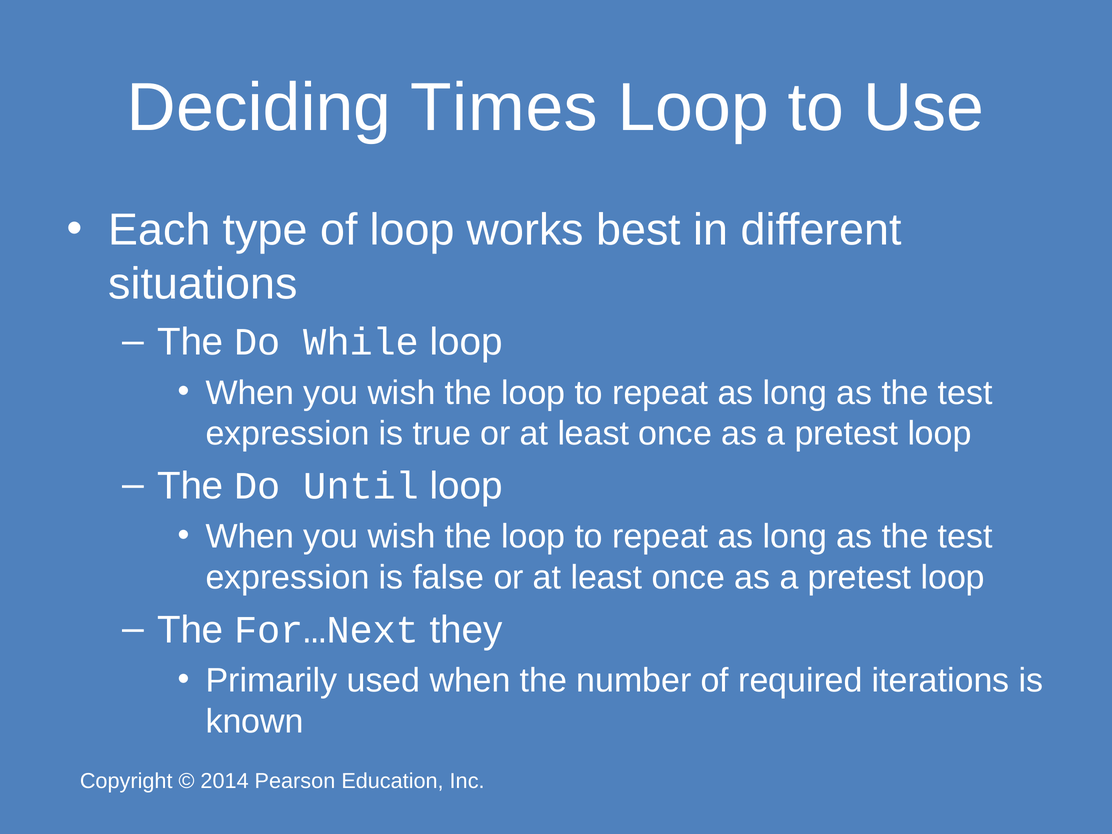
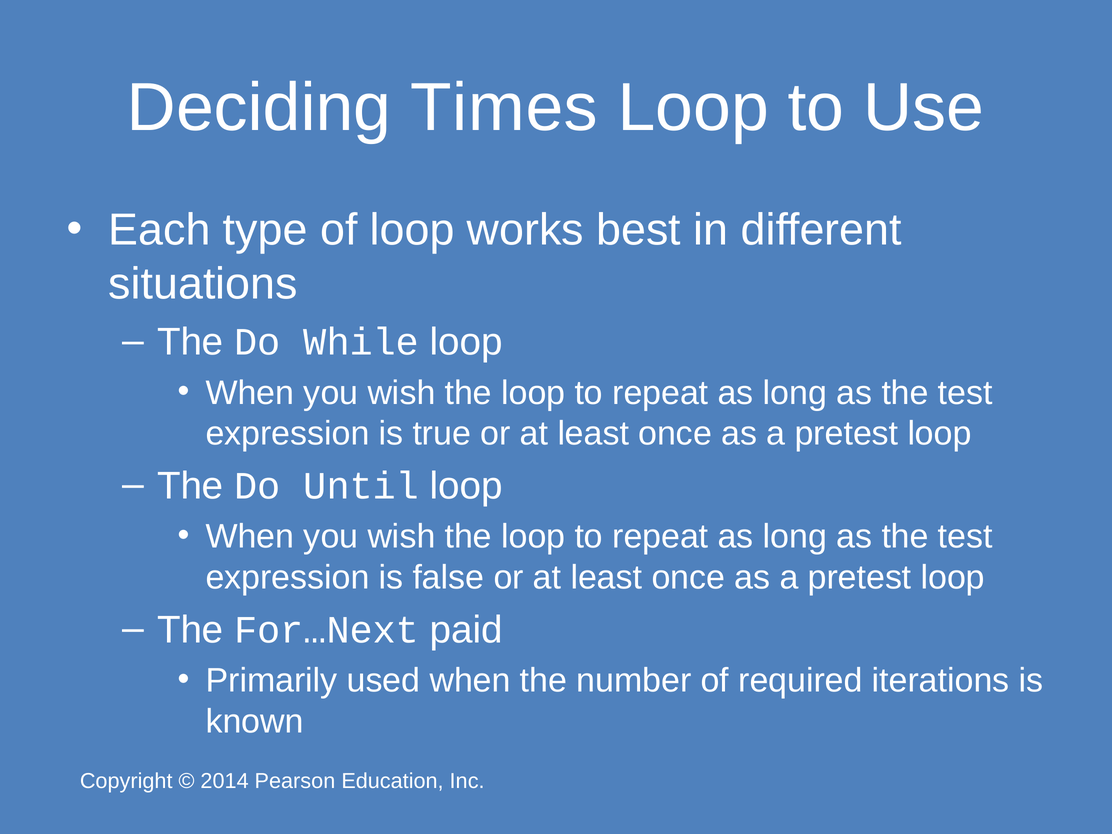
they: they -> paid (466, 630)
